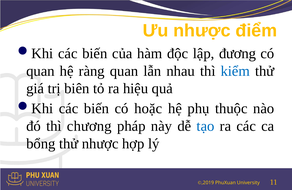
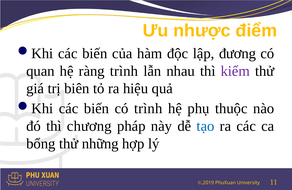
ràng quan: quan -> trình (124, 71)
kiểm colour: blue -> purple (235, 71)
có hoặc: hoặc -> trình (148, 108)
thử nhược: nhược -> những (100, 143)
